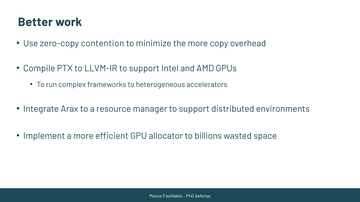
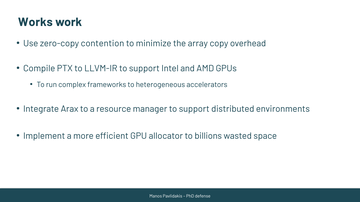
Better: Better -> Works (35, 22)
the more: more -> array (198, 43)
